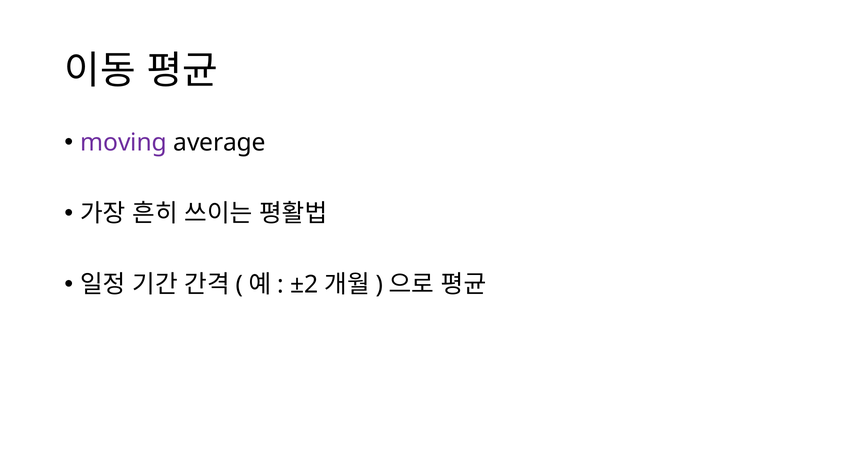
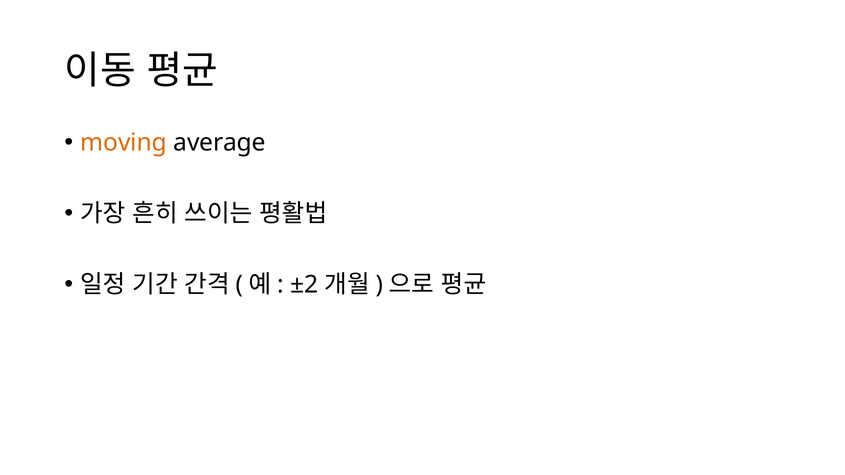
moving colour: purple -> orange (124, 143)
